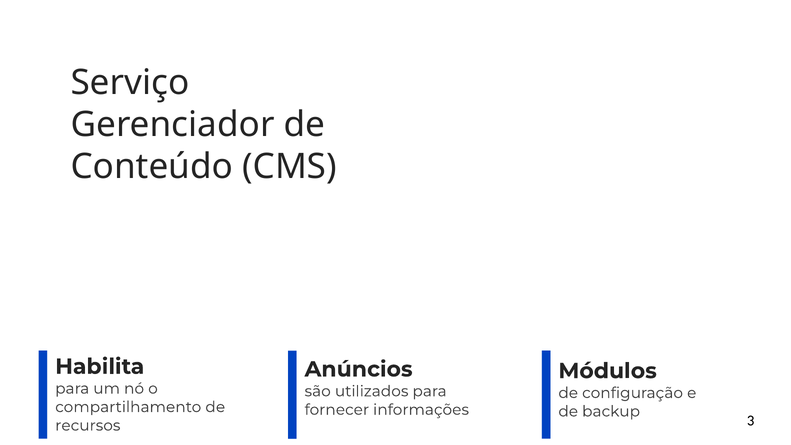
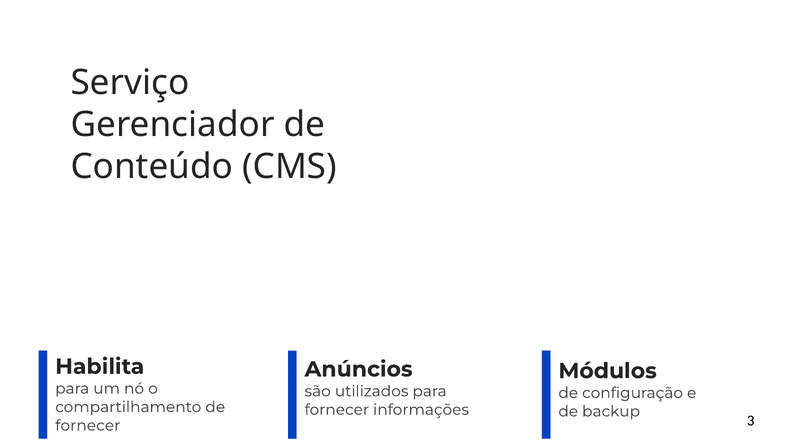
recursos: recursos -> fornecer (88, 425)
